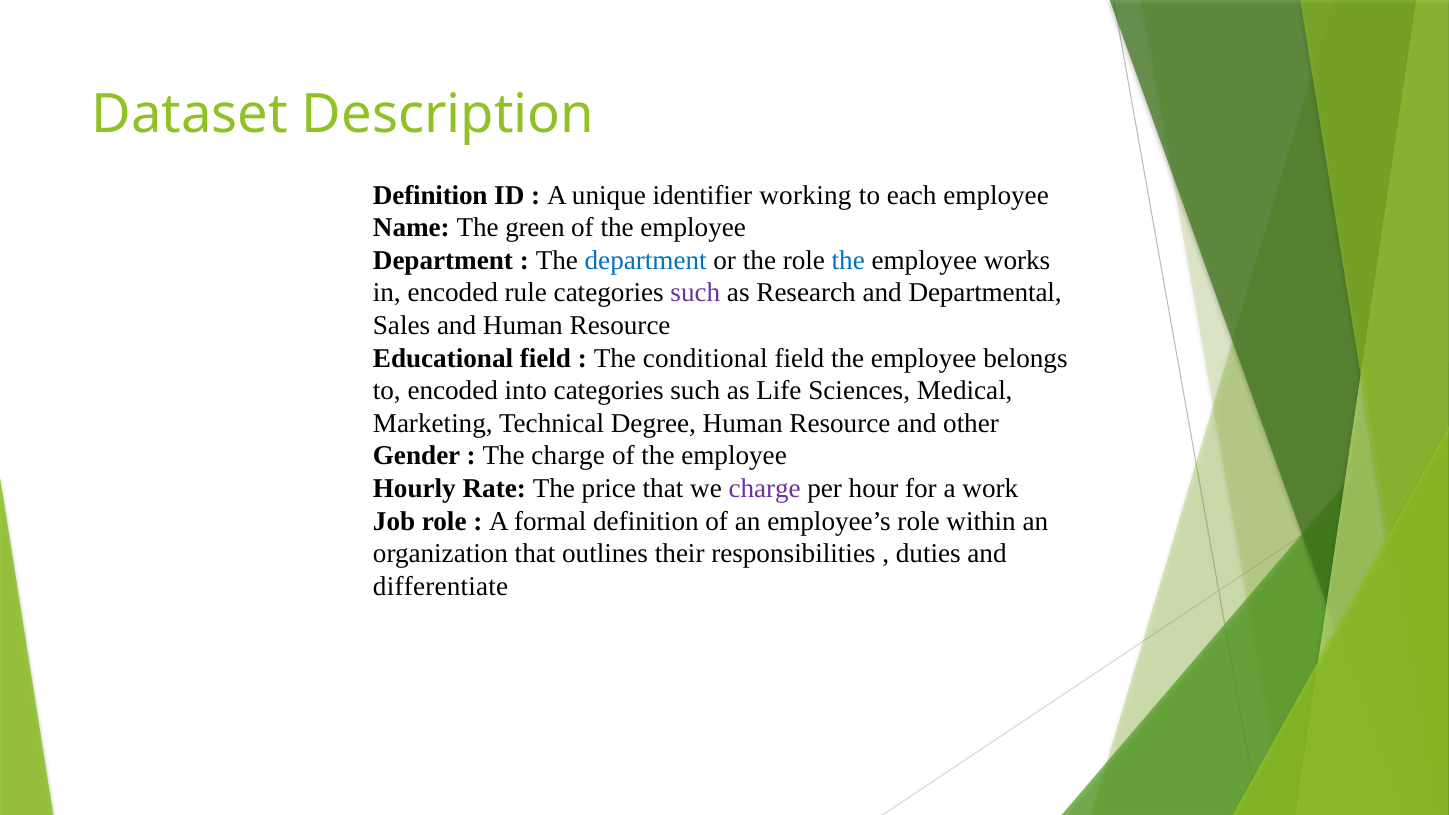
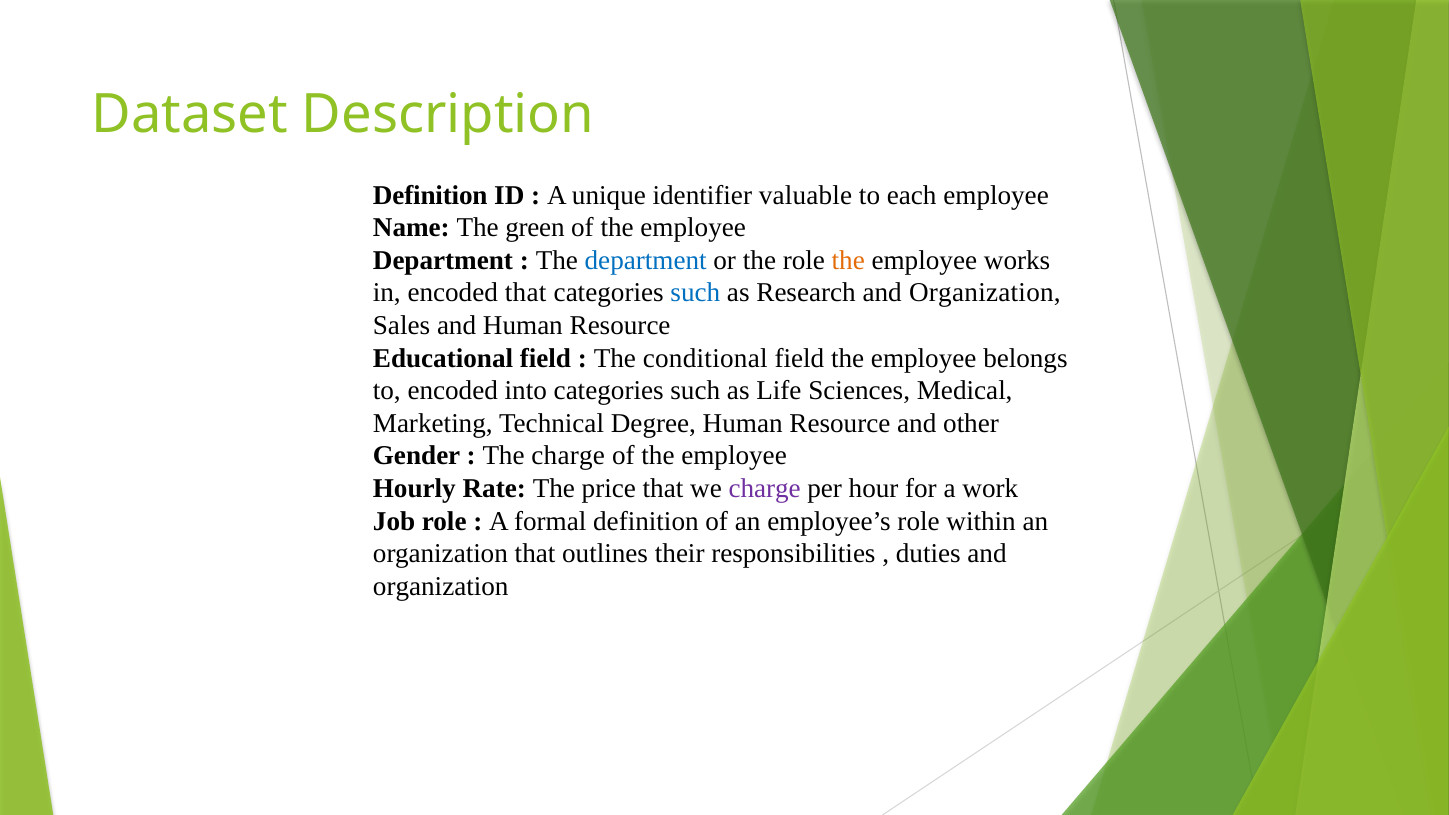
working: working -> valuable (805, 195)
the colour: blue -> orange (848, 260)
encoded rule: rule -> that (526, 293)
such colour: purple -> blue (695, 293)
Research and Departmental: Departmental -> Organization (985, 293)
differentiate: differentiate -> organization (441, 586)
